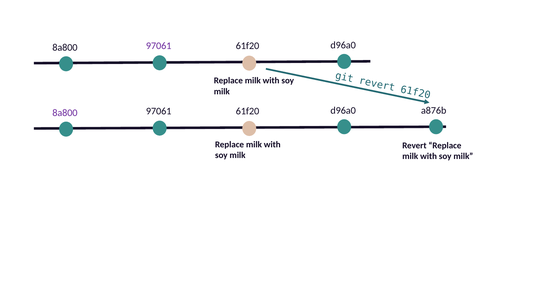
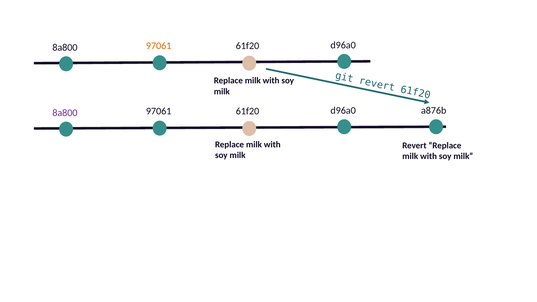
97061 colour: purple -> orange (159, 46)
